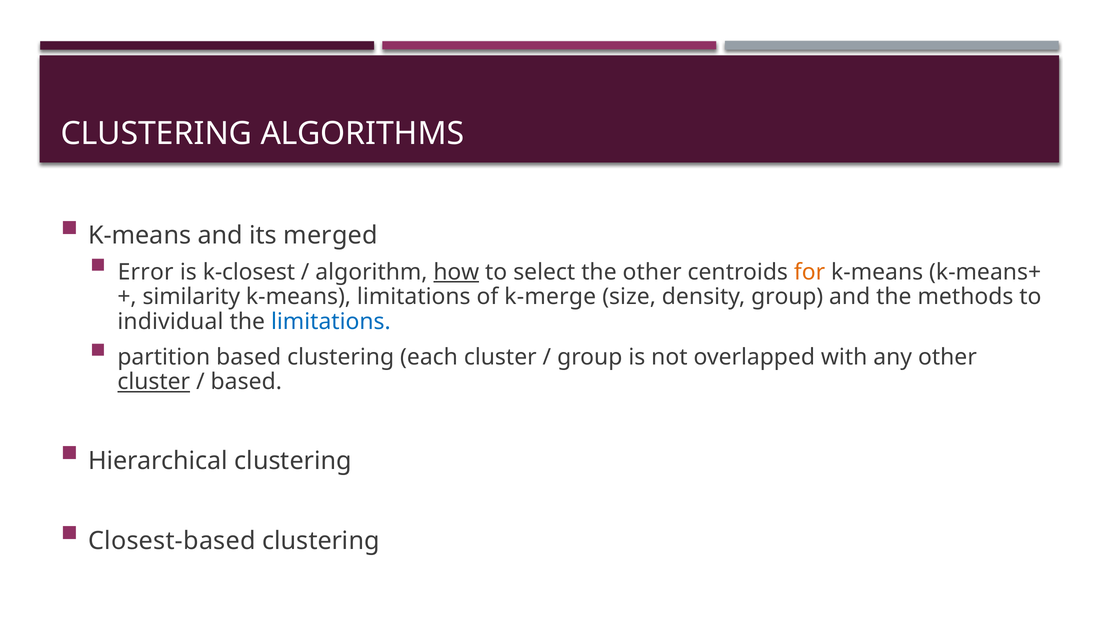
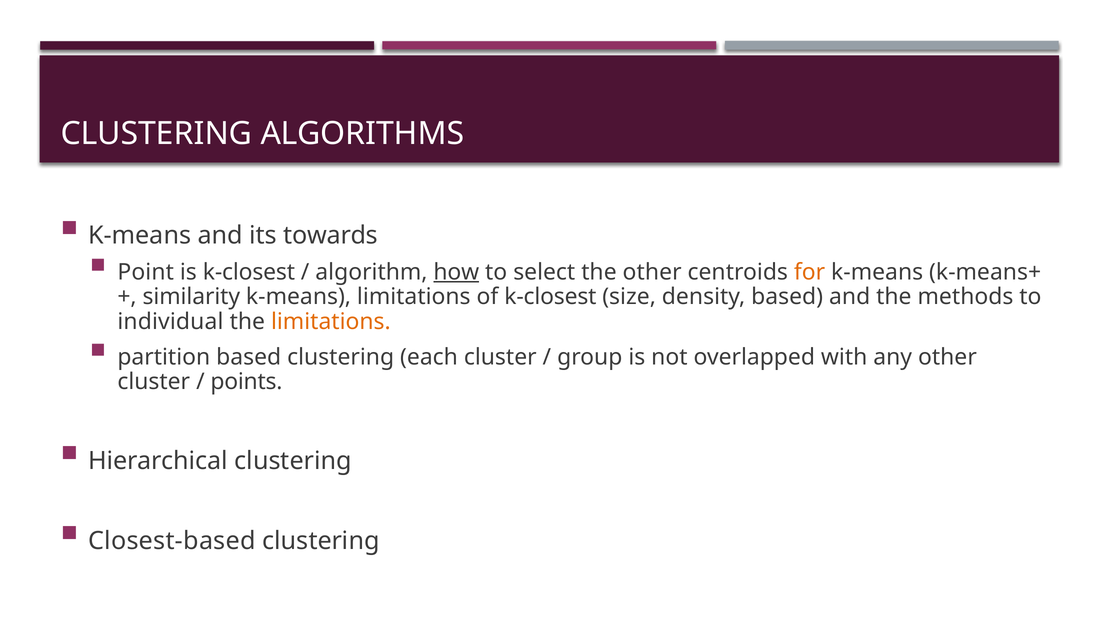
merged: merged -> towards (331, 236)
Error: Error -> Point (146, 272)
of k-merge: k-merge -> k-closest (550, 297)
density group: group -> based (787, 297)
limitations colour: blue -> orange (331, 322)
cluster underline: present -> none (154, 382)
based: based -> points (246, 382)
